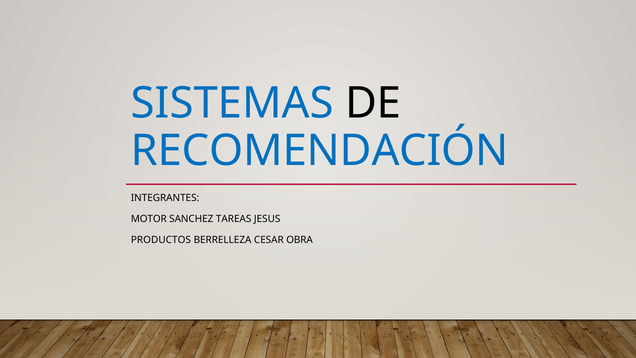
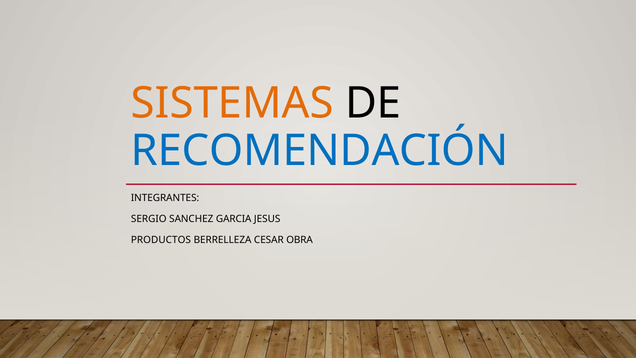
SISTEMAS colour: blue -> orange (232, 103)
MOTOR: MOTOR -> SERGIO (149, 219)
TAREAS: TAREAS -> GARCIA (234, 219)
